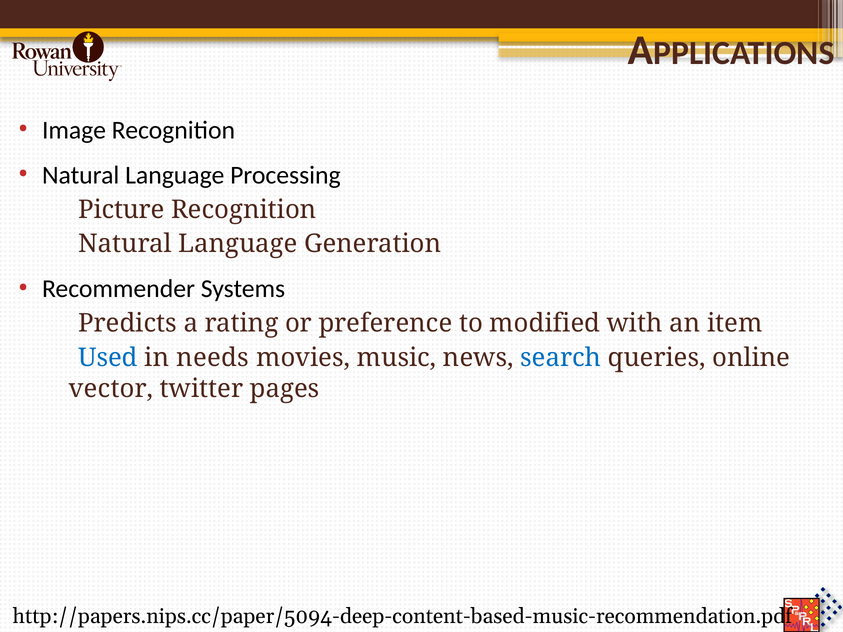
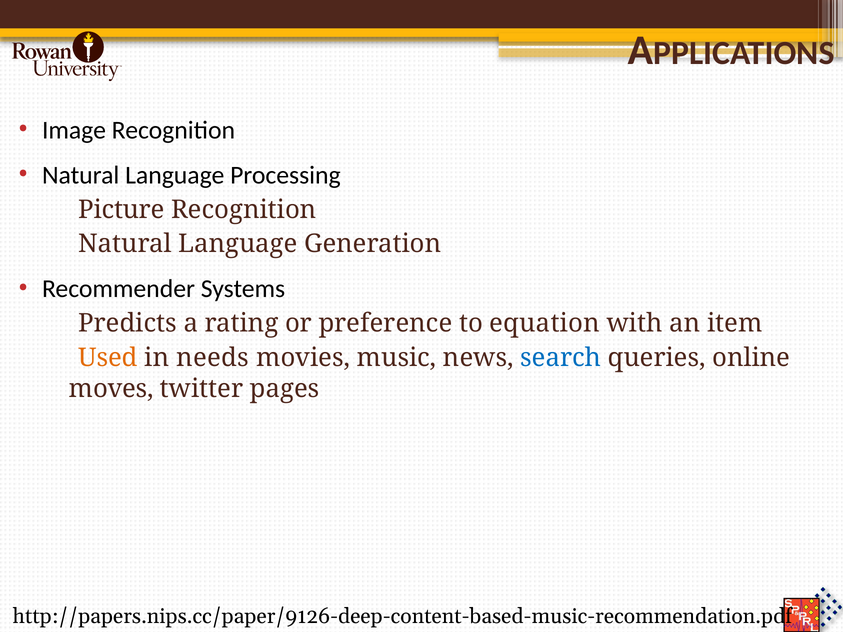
modified: modified -> equation (545, 323)
Used colour: blue -> orange (108, 358)
vector: vector -> moves (111, 389)
http://papers.nips.cc/paper/5094-deep-content-based-music-recommendation.pdf: http://papers.nips.cc/paper/5094-deep-content-based-music-recommendation.pdf -> http://papers.nips.cc/paper/9126-deep-content-based-music-recommendation.pdf (402, 616)
